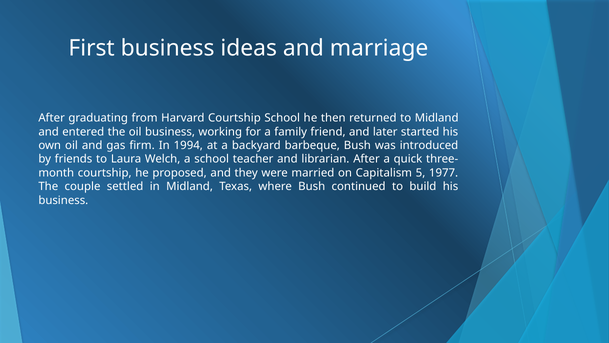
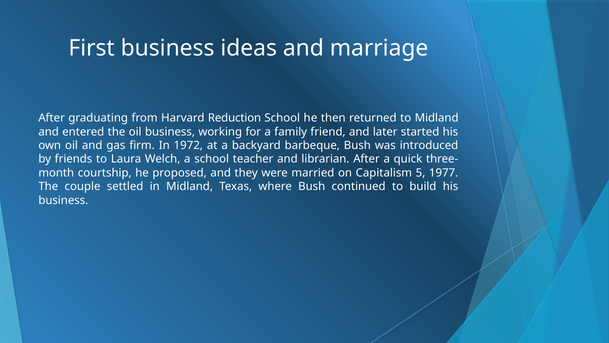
Harvard Courtship: Courtship -> Reduction (235, 118)
1994: 1994 -> 1972 (188, 145)
